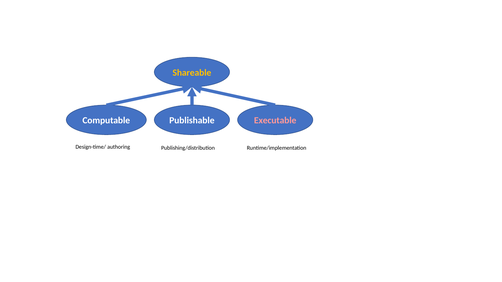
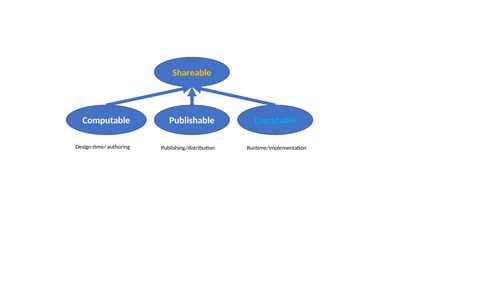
Executable colour: pink -> light blue (275, 121)
